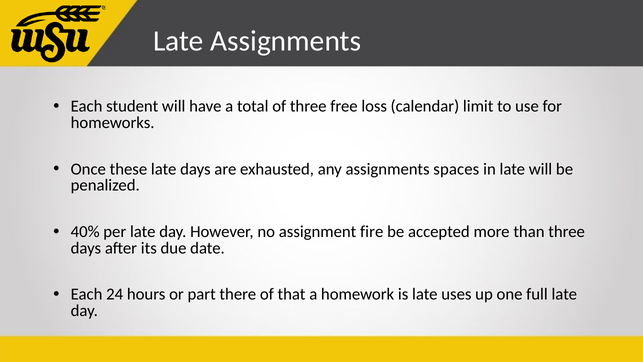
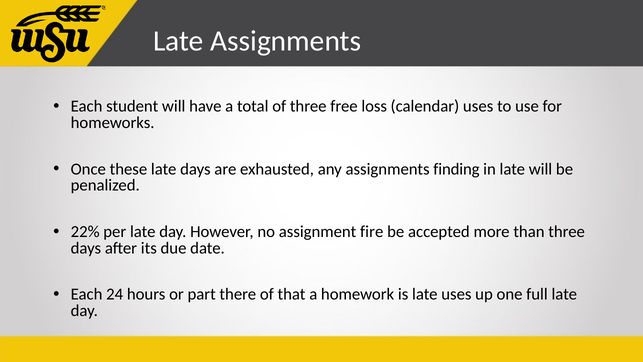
calendar limit: limit -> uses (478, 106)
spaces: spaces -> finding (456, 169)
40%: 40% -> 22% (85, 231)
